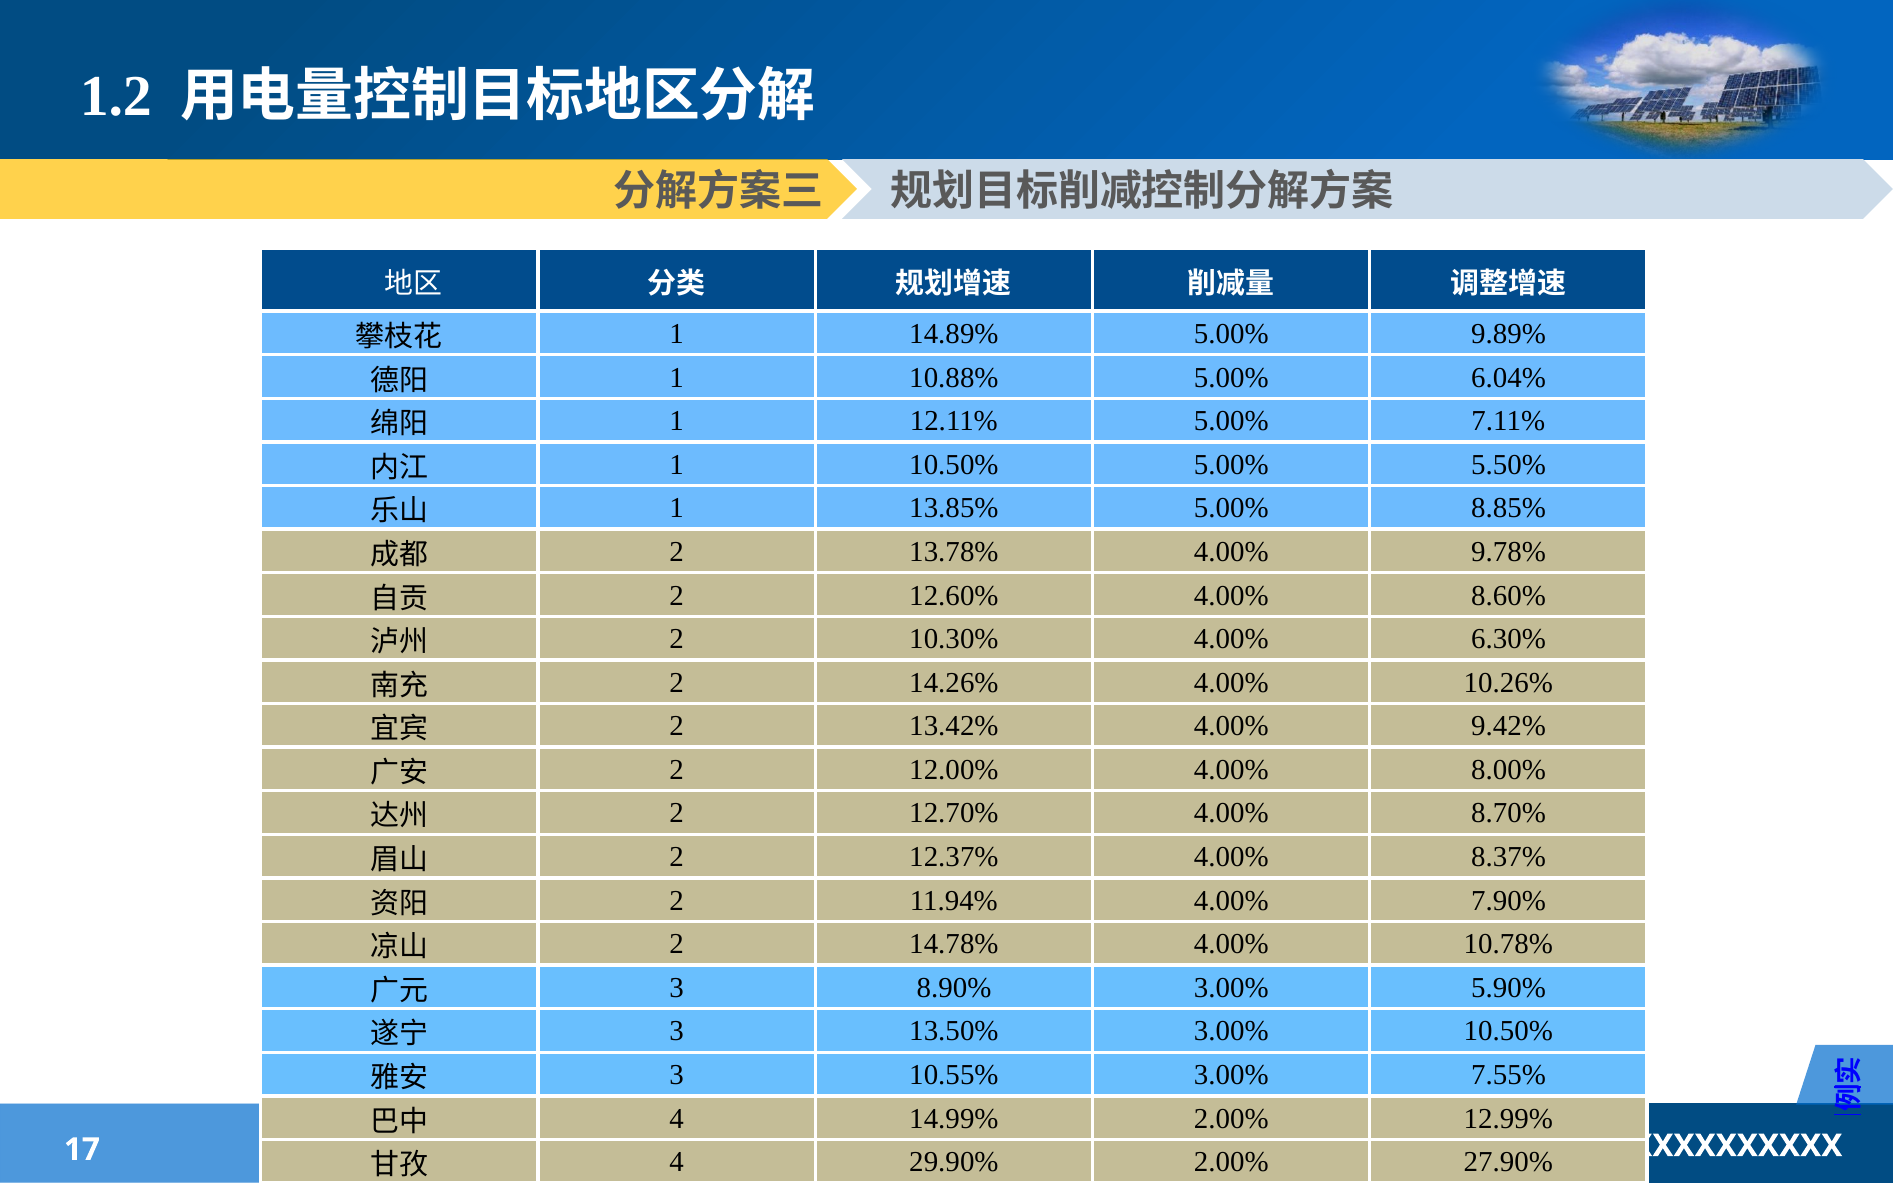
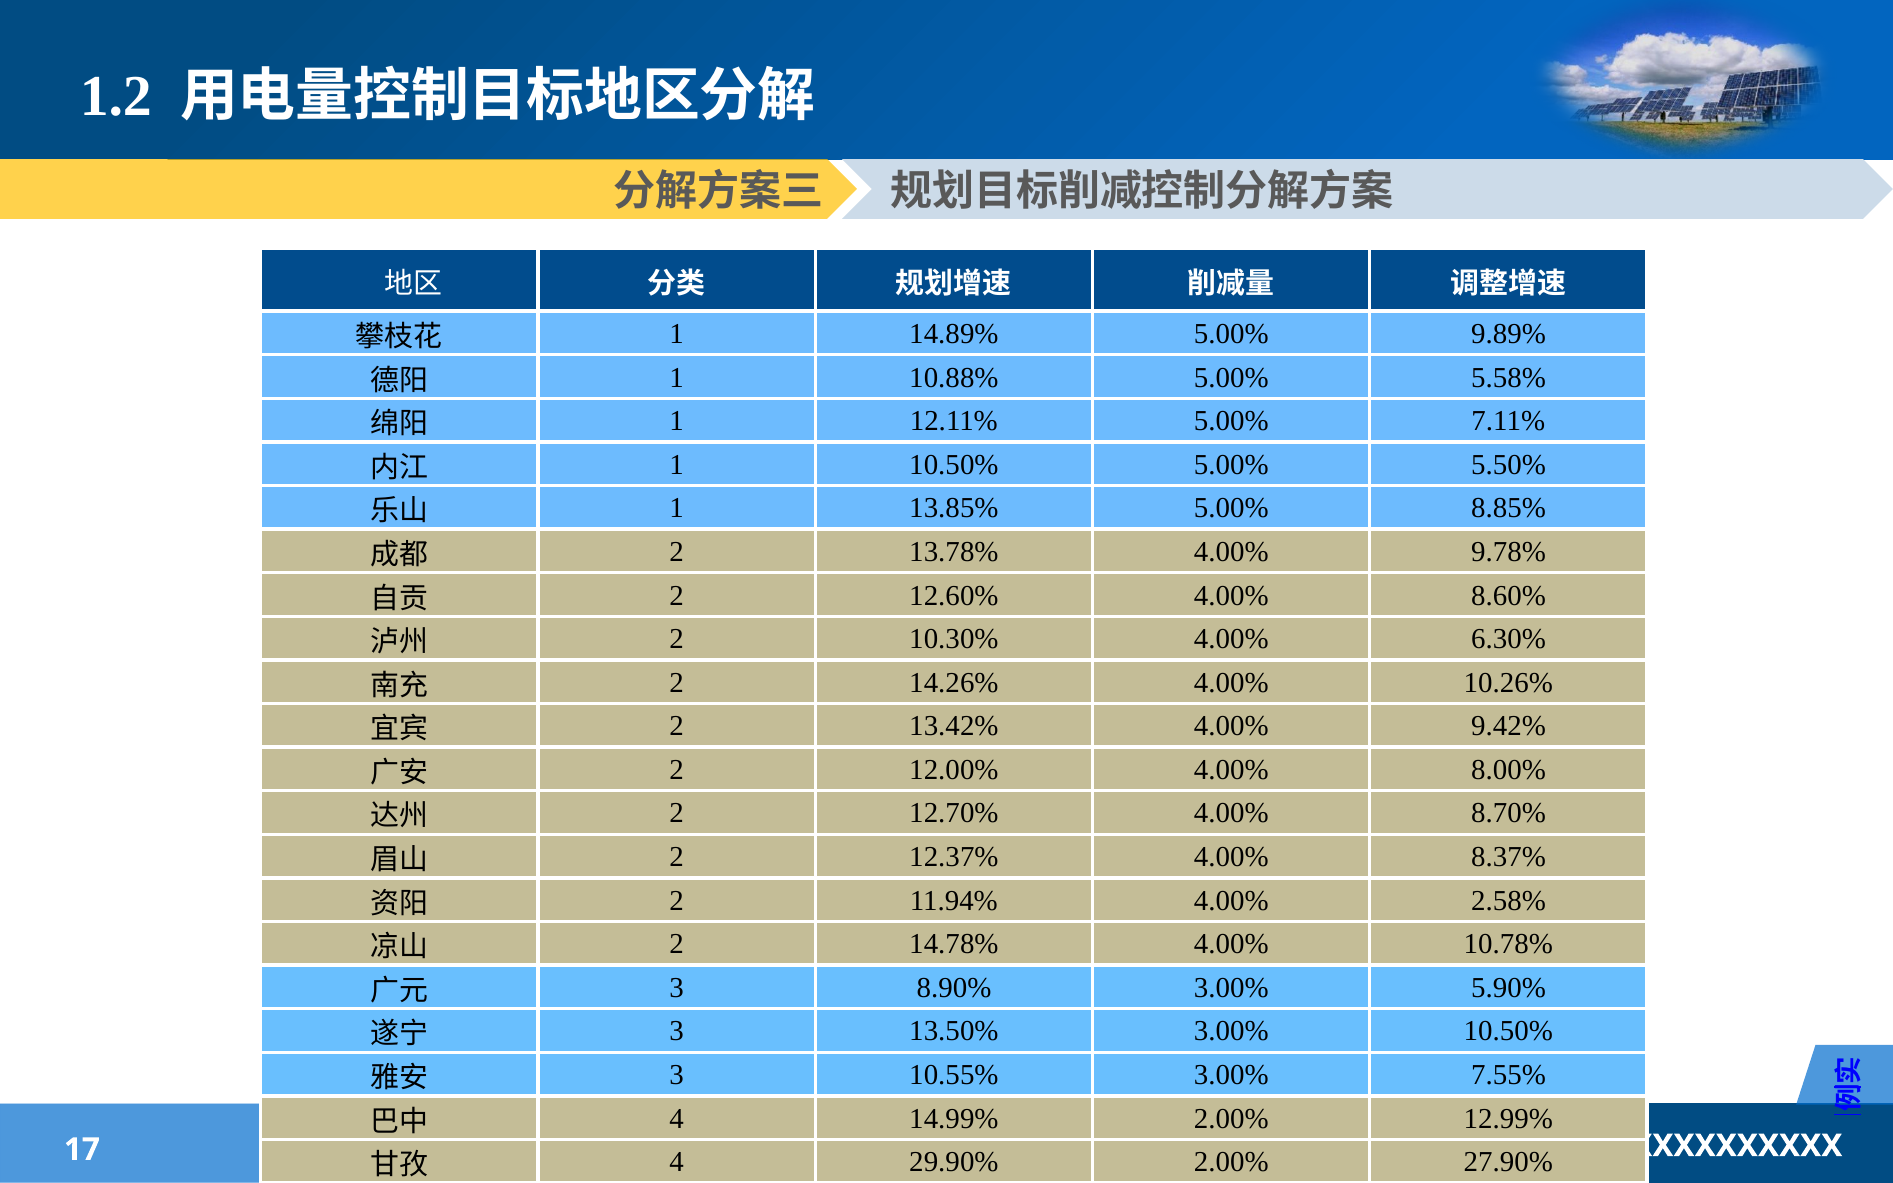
6.04%: 6.04% -> 5.58% (1508, 378)
7.90%: 7.90% -> 2.58% (1508, 901)
